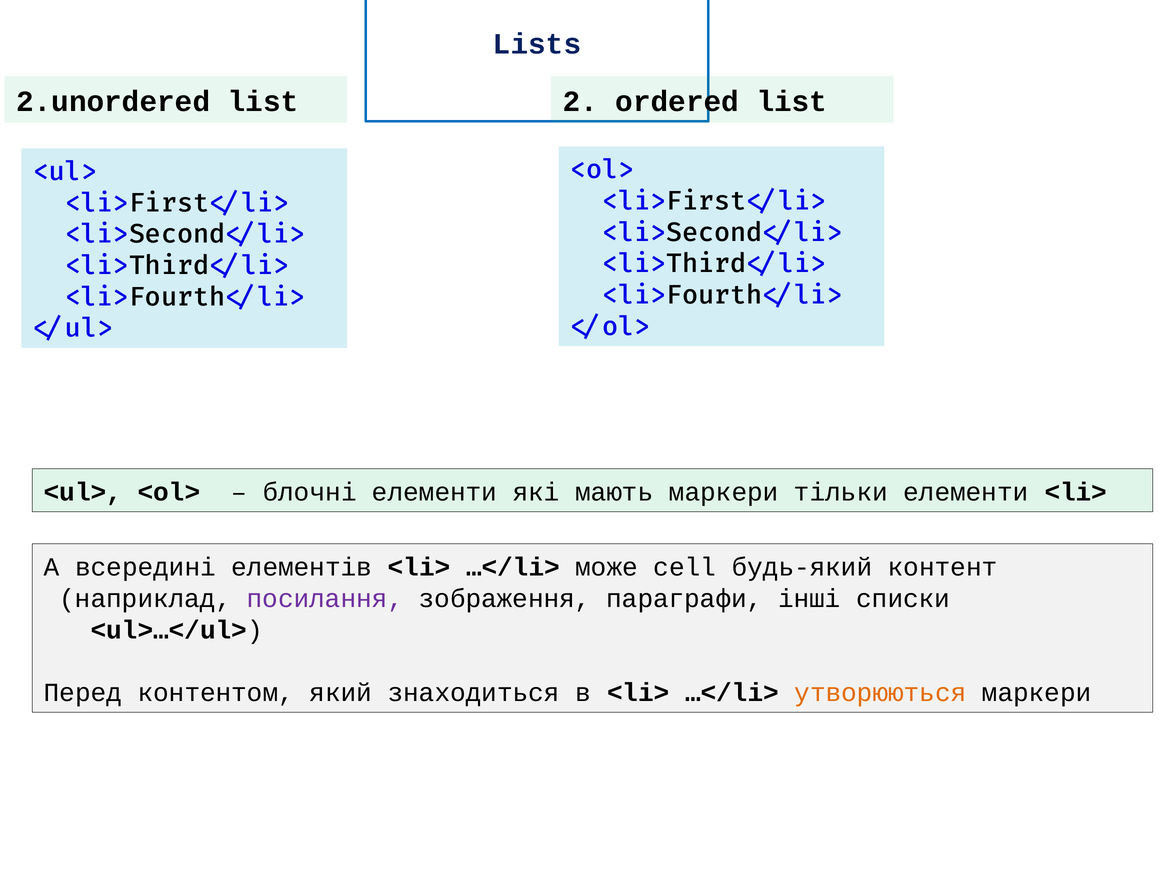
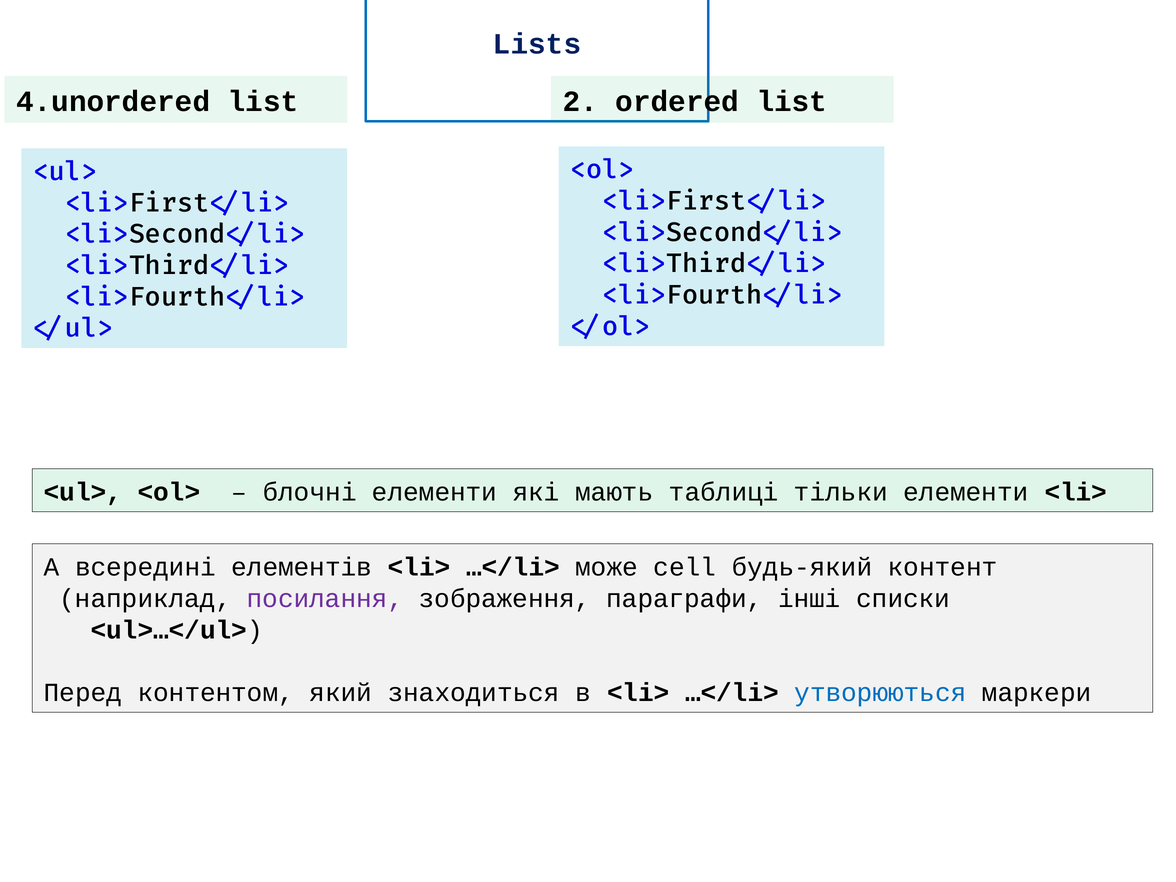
2.unordered: 2.unordered -> 4.unordered (113, 101)
мають маркери: маркери -> таблиці (724, 492)
утворюються colour: orange -> blue (880, 693)
